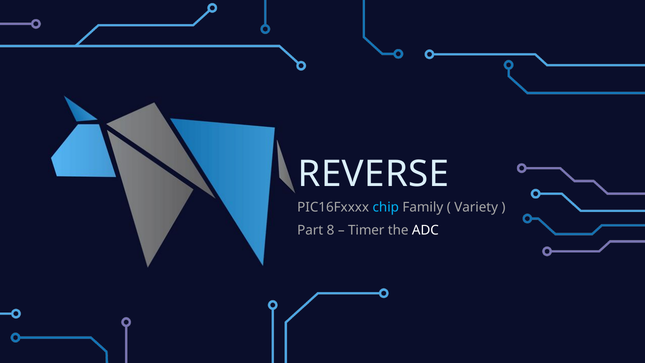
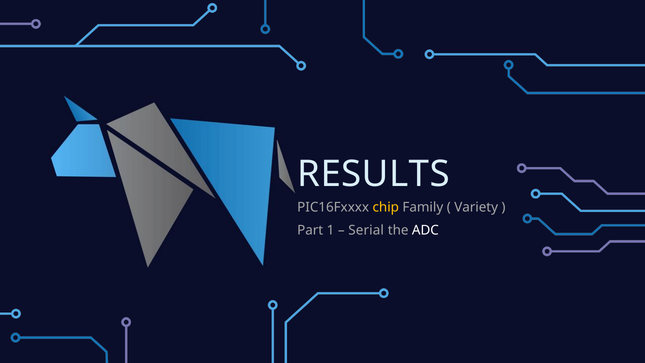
REVERSE: REVERSE -> RESULTS (374, 174)
chip colour: light blue -> yellow (386, 207)
8: 8 -> 1 (331, 230)
Timer: Timer -> Serial (366, 230)
